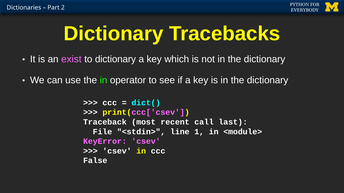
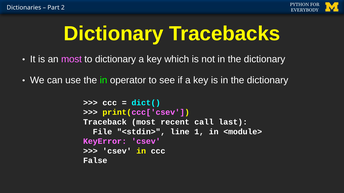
an exist: exist -> most (71, 59)
